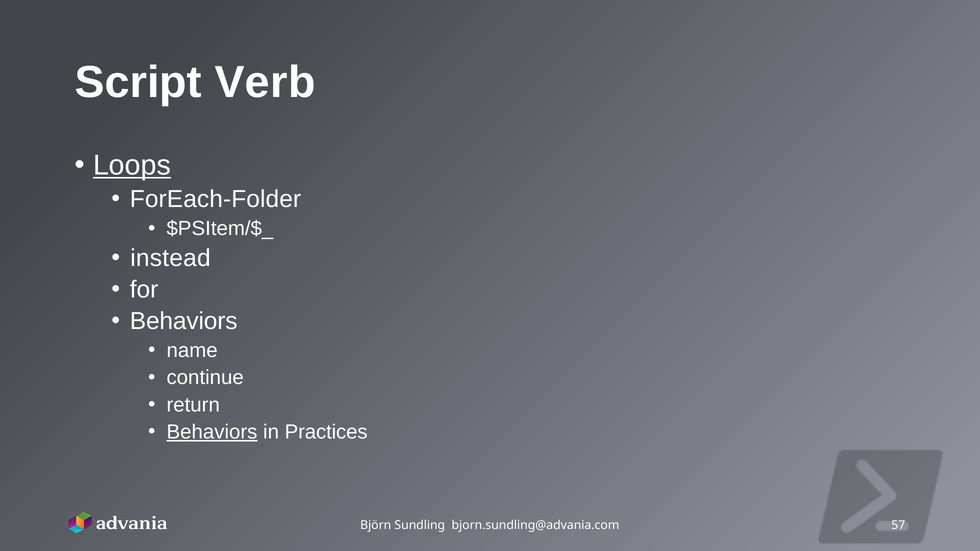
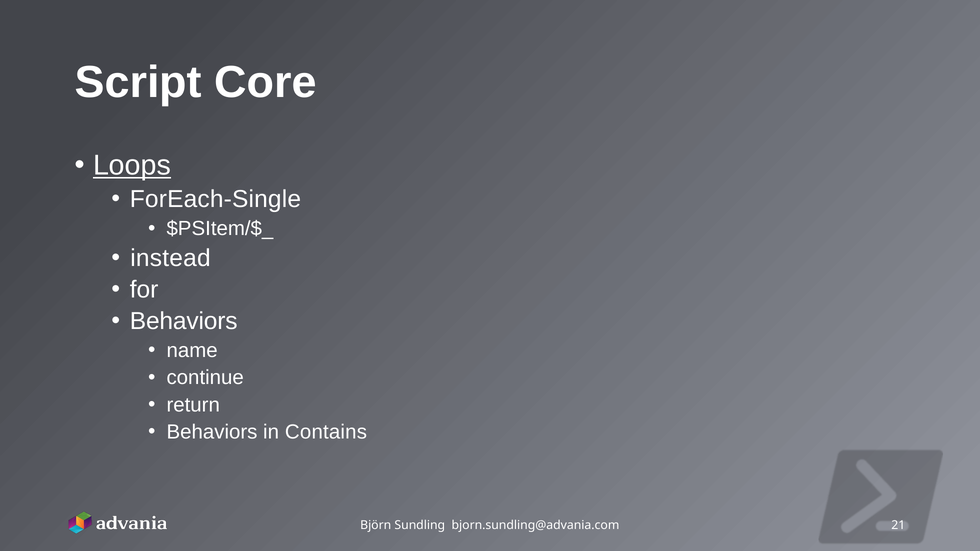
Verb: Verb -> Core (265, 82)
ForEach-Folder: ForEach-Folder -> ForEach-Single (215, 199)
Behaviors underline: present -> none (212, 432)
Practices: Practices -> Contains (326, 432)
57: 57 -> 21 (898, 525)
